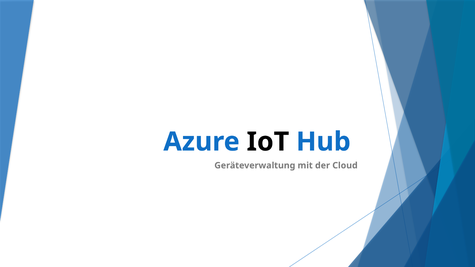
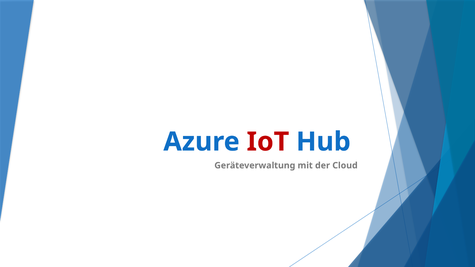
IoT colour: black -> red (268, 142)
